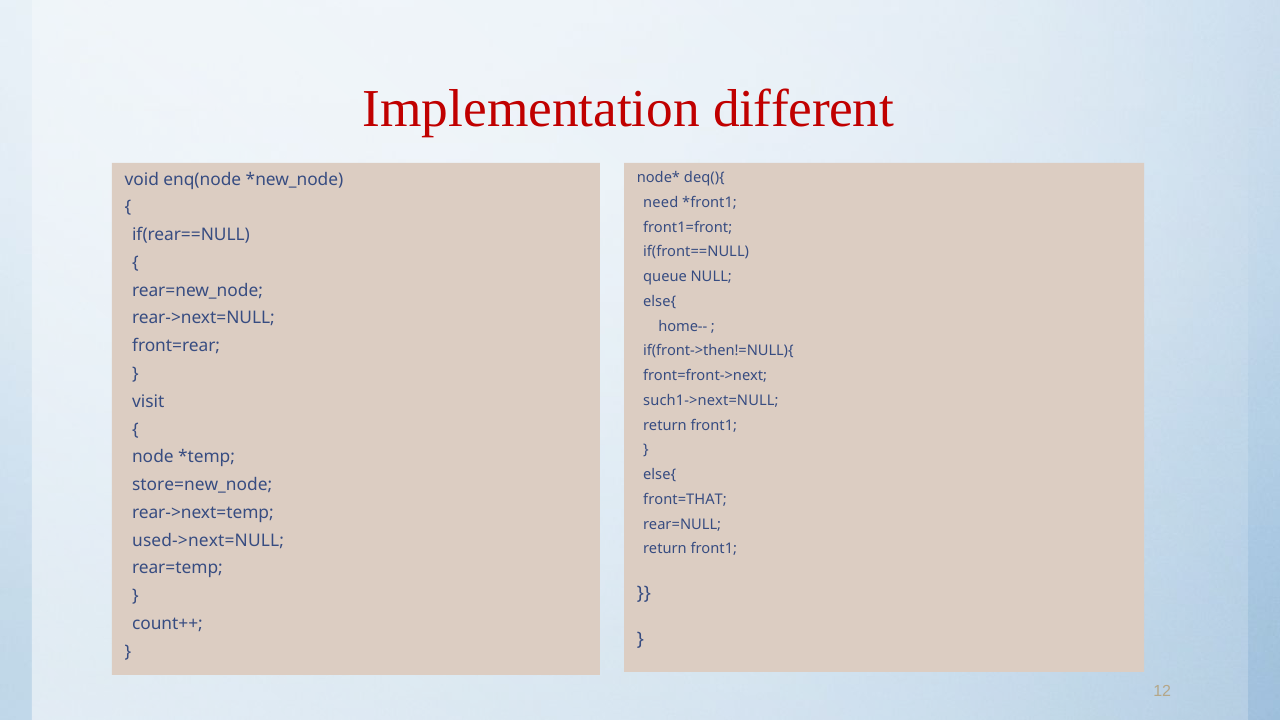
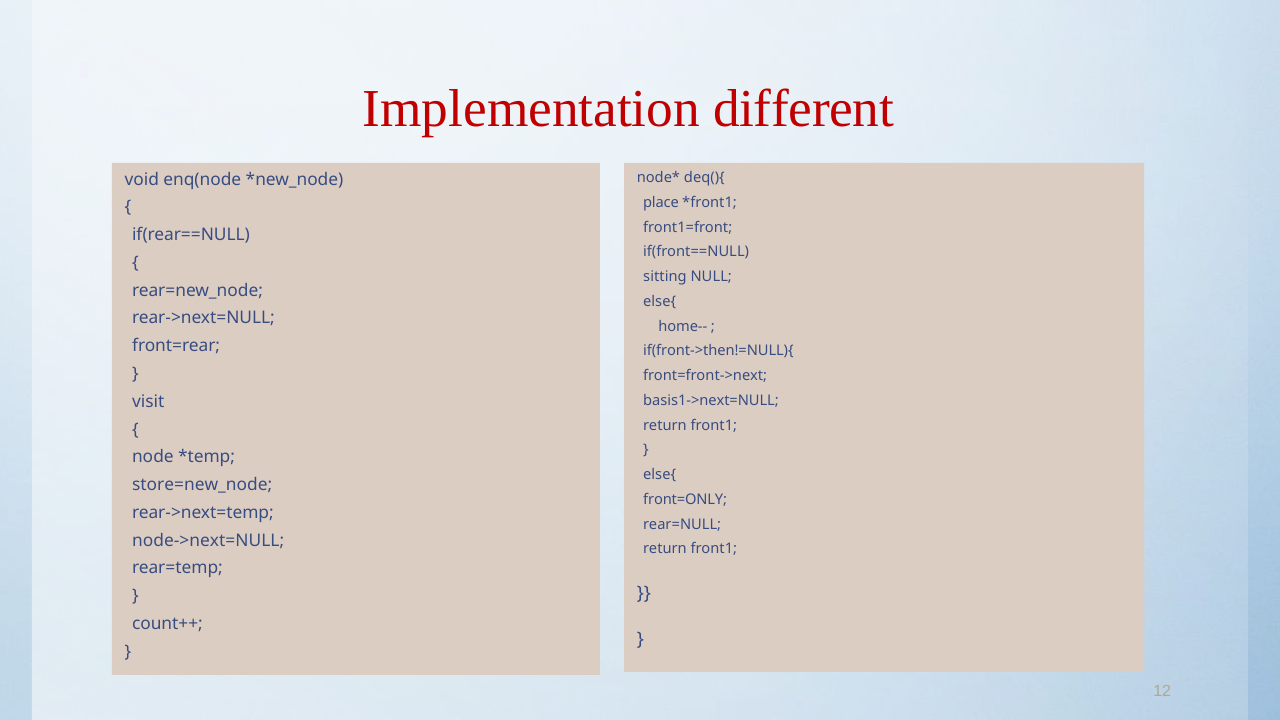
need: need -> place (661, 203)
queue: queue -> sitting (665, 277)
such1->next=NULL: such1->next=NULL -> basis1->next=NULL (711, 401)
front=THAT: front=THAT -> front=ONLY (685, 500)
used->next=NULL: used->next=NULL -> node->next=NULL (208, 541)
